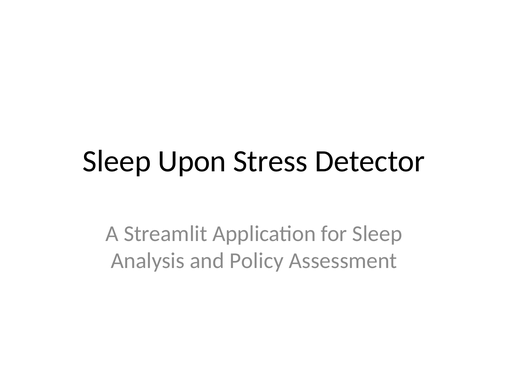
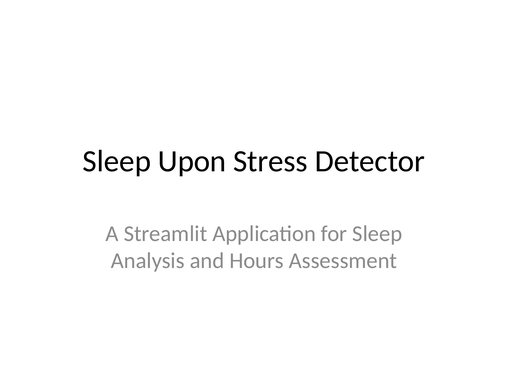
Policy: Policy -> Hours (257, 261)
